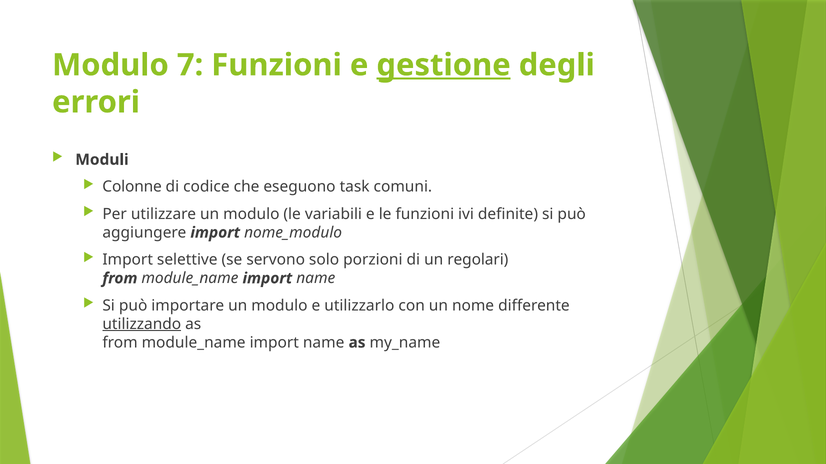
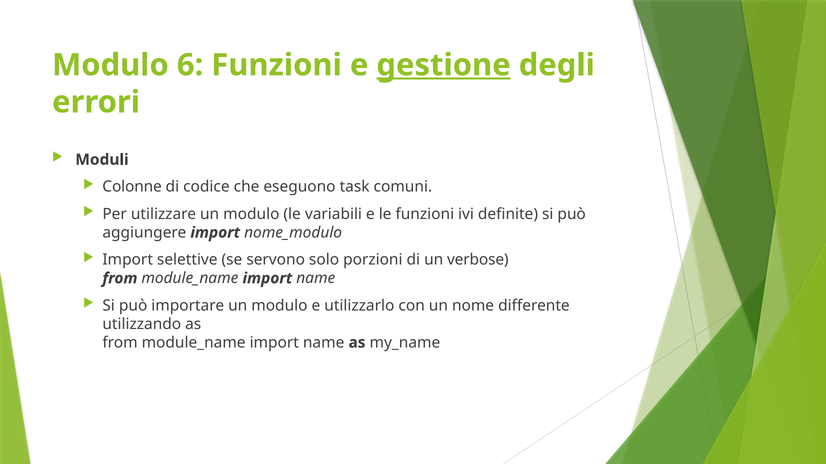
7: 7 -> 6 (190, 65)
regolari: regolari -> verbose (478, 260)
utilizzando underline: present -> none (142, 324)
